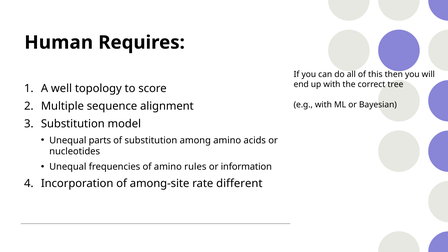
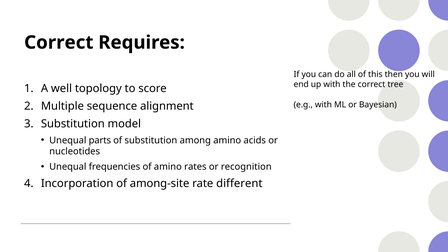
Human: Human -> Correct (59, 43)
rules: rules -> rates (195, 167)
information: information -> recognition (246, 167)
